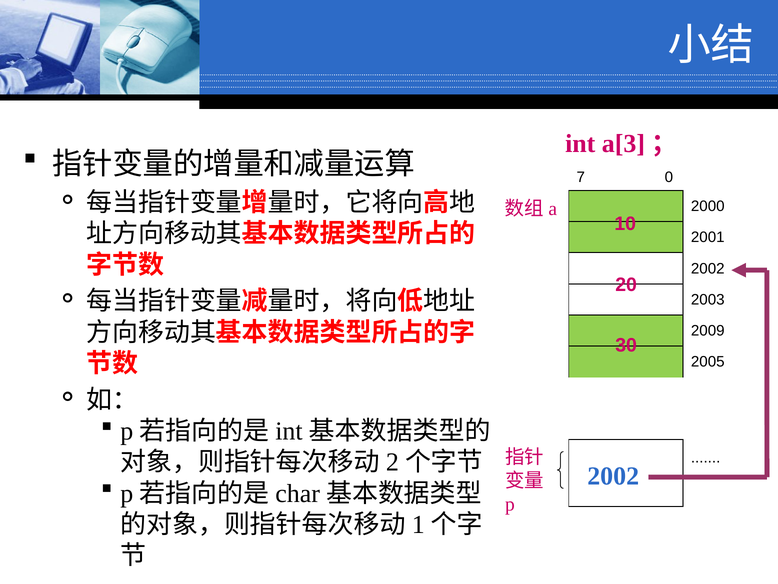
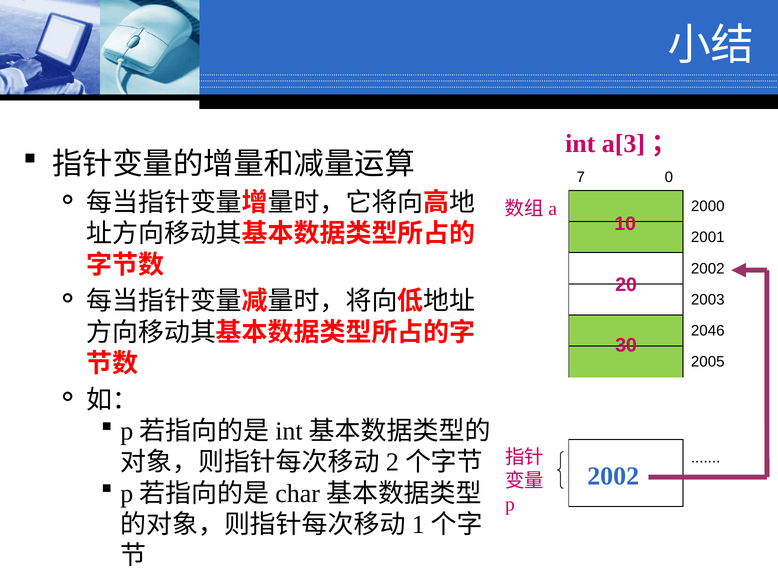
2009: 2009 -> 2046 (708, 331)
